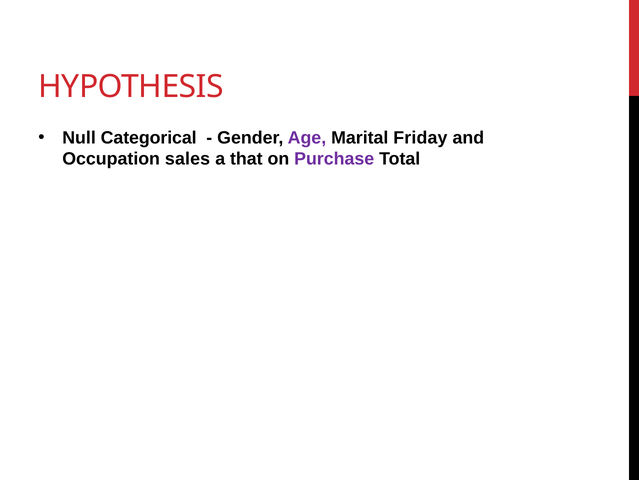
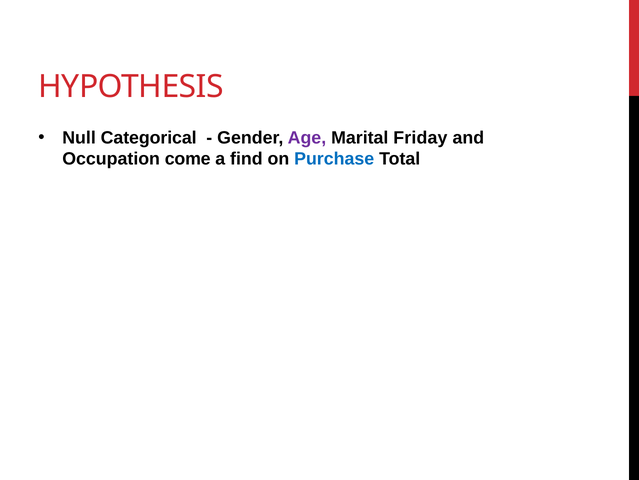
sales: sales -> come (188, 159)
that: that -> find (246, 159)
Purchase colour: purple -> blue (334, 159)
